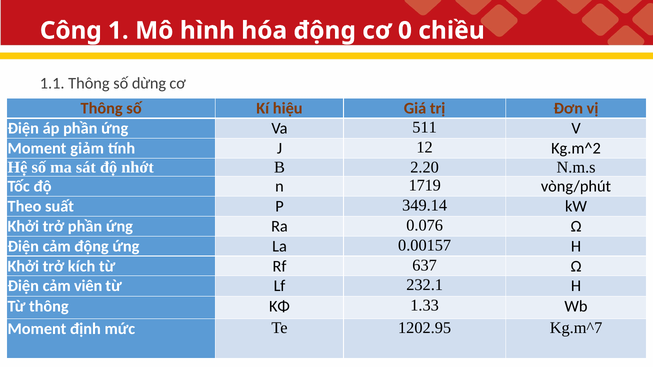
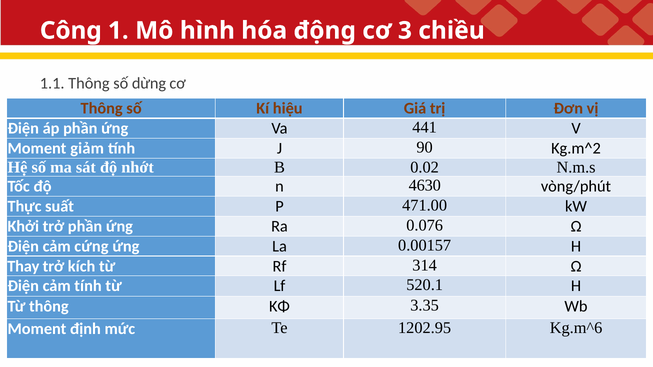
0: 0 -> 3 (405, 31)
511: 511 -> 441 (425, 127)
12: 12 -> 90 (425, 147)
2.20: 2.20 -> 0.02 (425, 167)
1719: 1719 -> 4630 (425, 186)
Theo: Theo -> Thực (25, 207)
349.14: 349.14 -> 471.00 (425, 206)
cảm động: động -> cứng (91, 246)
Khởi: Khởi -> Thay (23, 266)
637: 637 -> 314 (425, 265)
cảm viên: viên -> tính (88, 286)
232.1: 232.1 -> 520.1 (425, 285)
1.33: 1.33 -> 3.35 (425, 306)
Kg.m^7: Kg.m^7 -> Kg.m^6 (576, 328)
